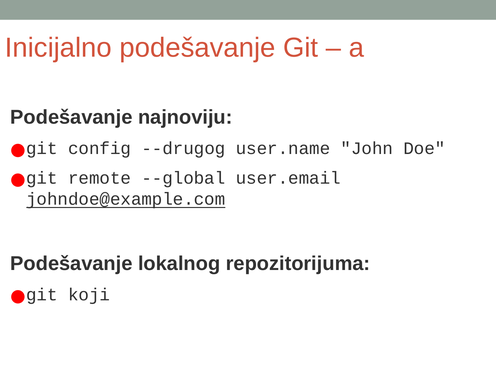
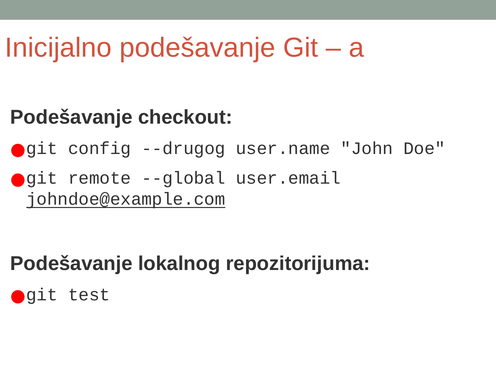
najnoviju: najnoviju -> checkout (185, 117)
koji: koji -> test (89, 295)
